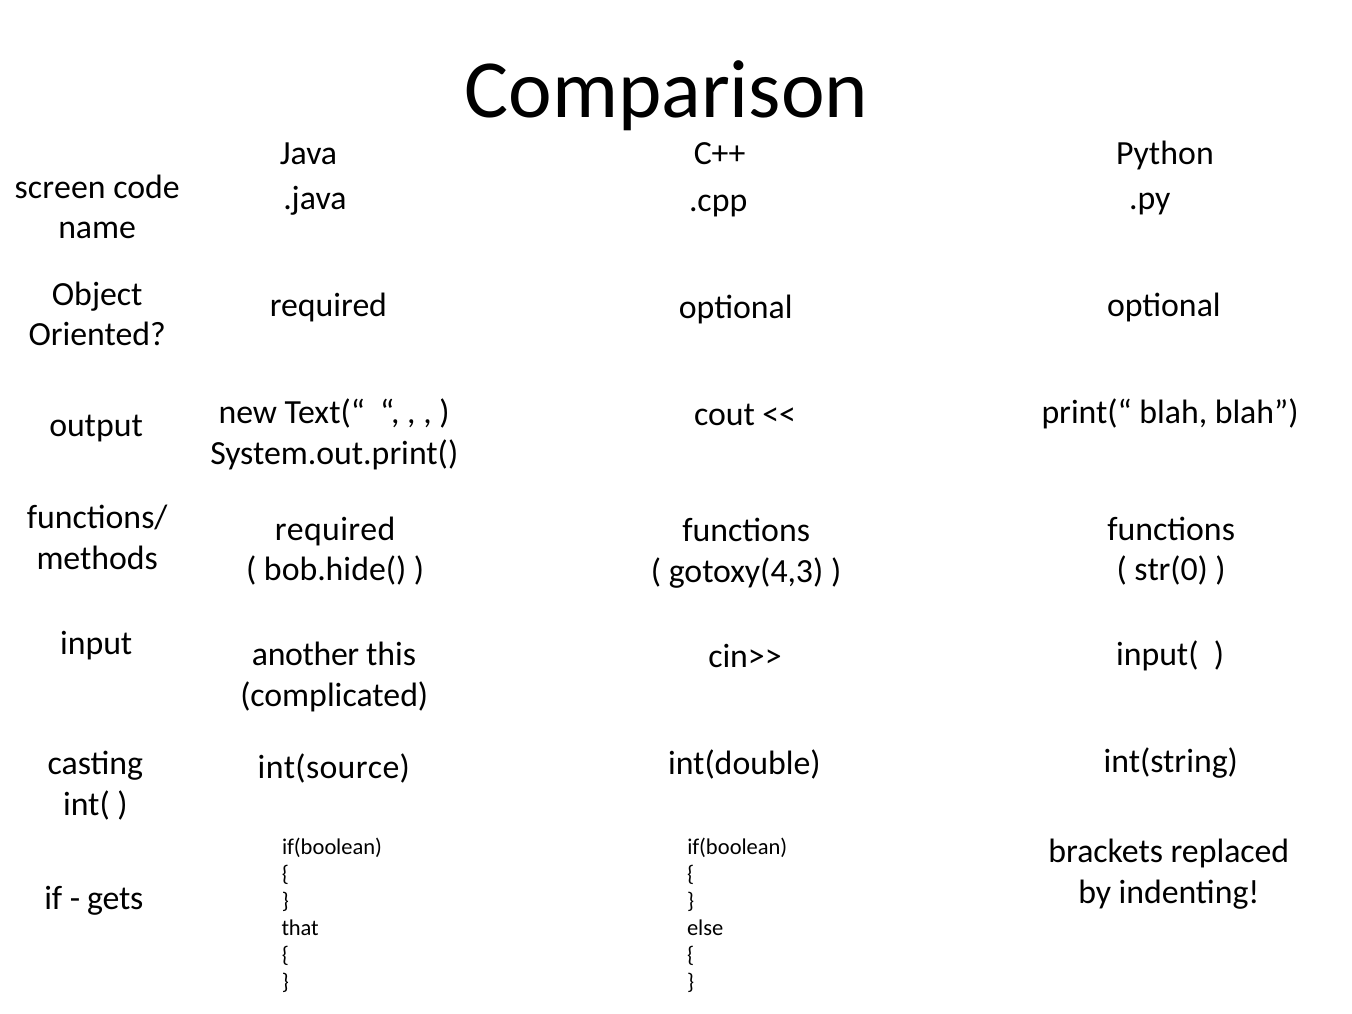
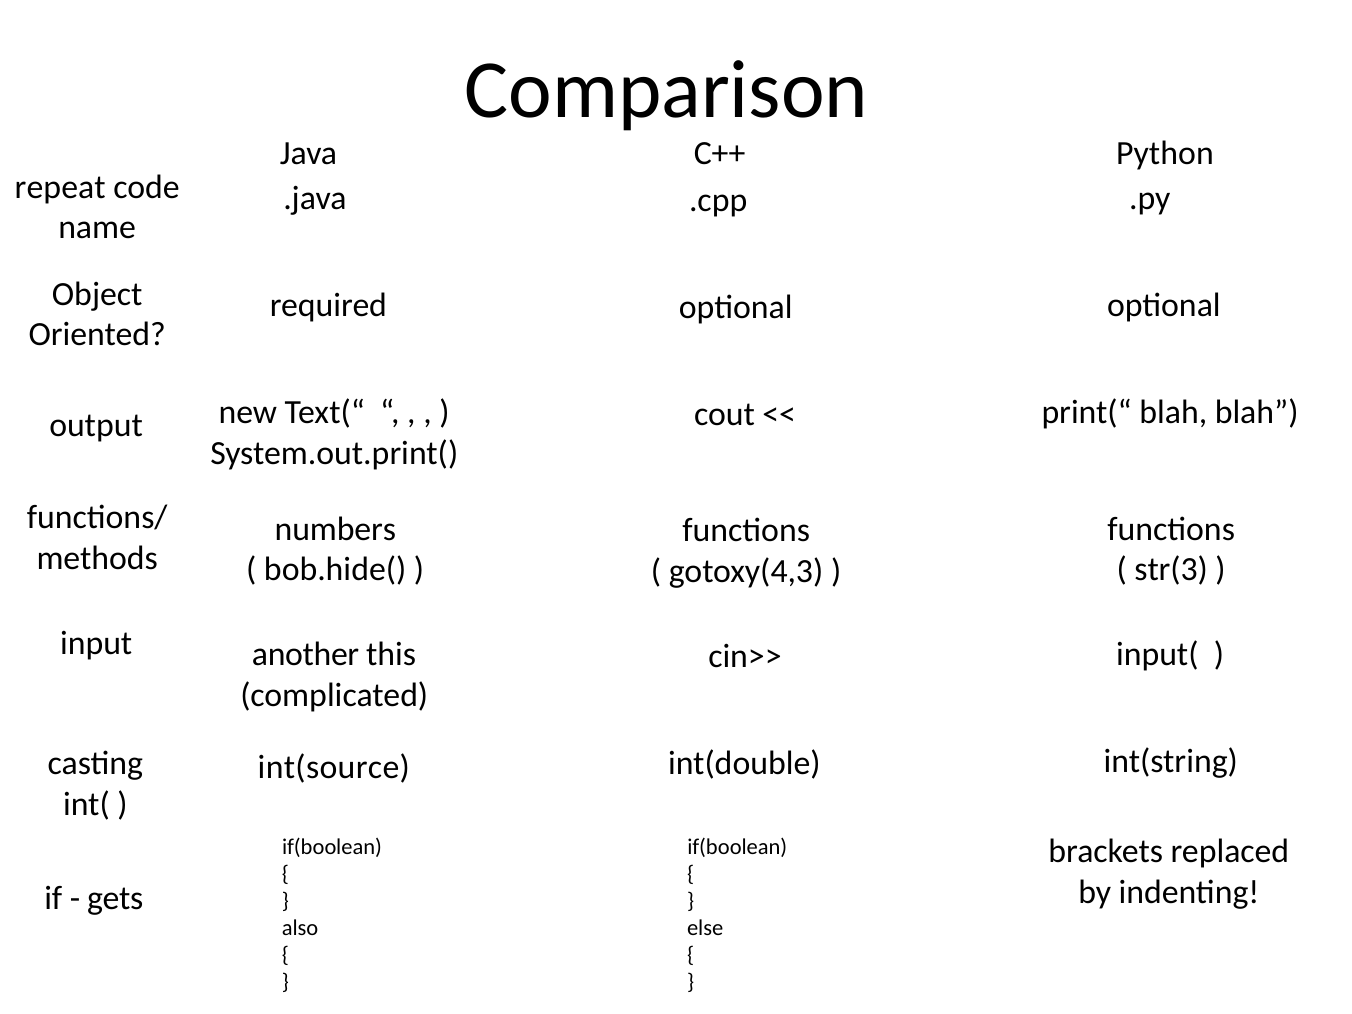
screen: screen -> repeat (60, 187)
required: required -> numbers (335, 529)
str(0: str(0 -> str(3 (1171, 570)
that: that -> also (300, 928)
